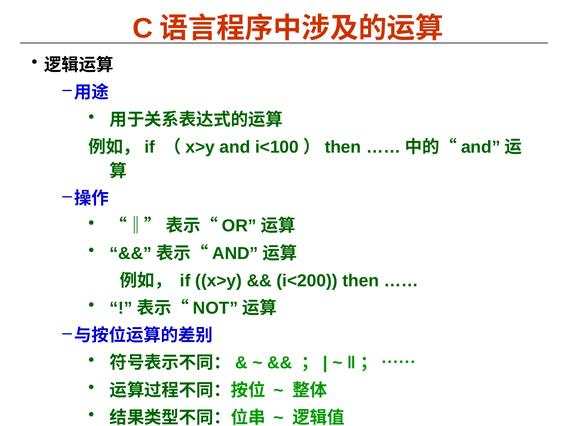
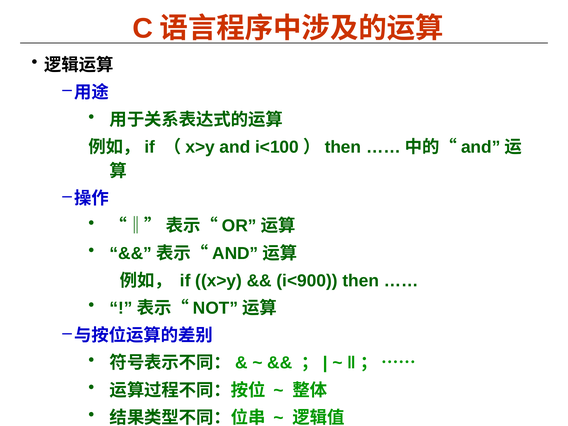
i<200: i<200 -> i<900 (307, 281)
